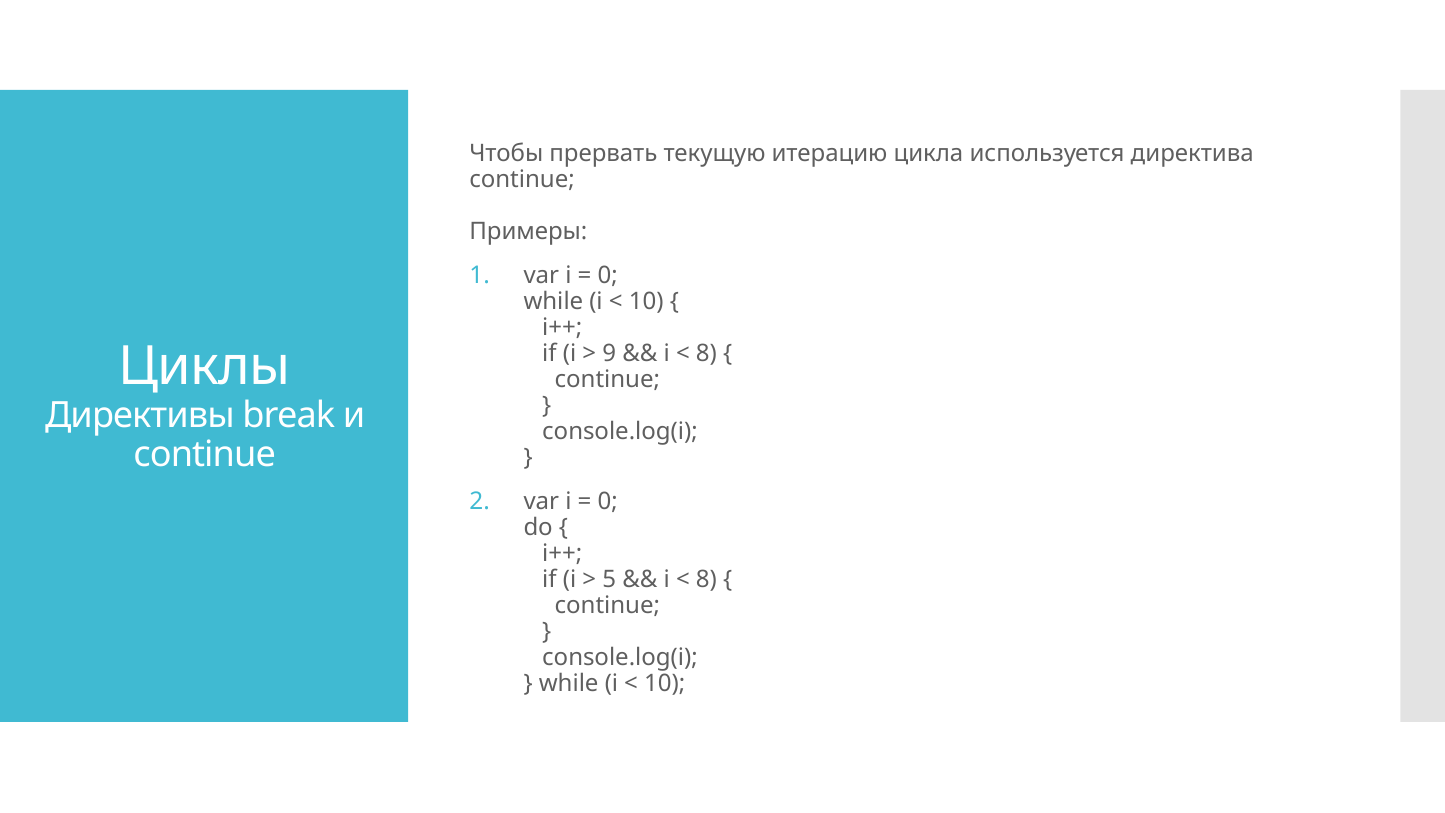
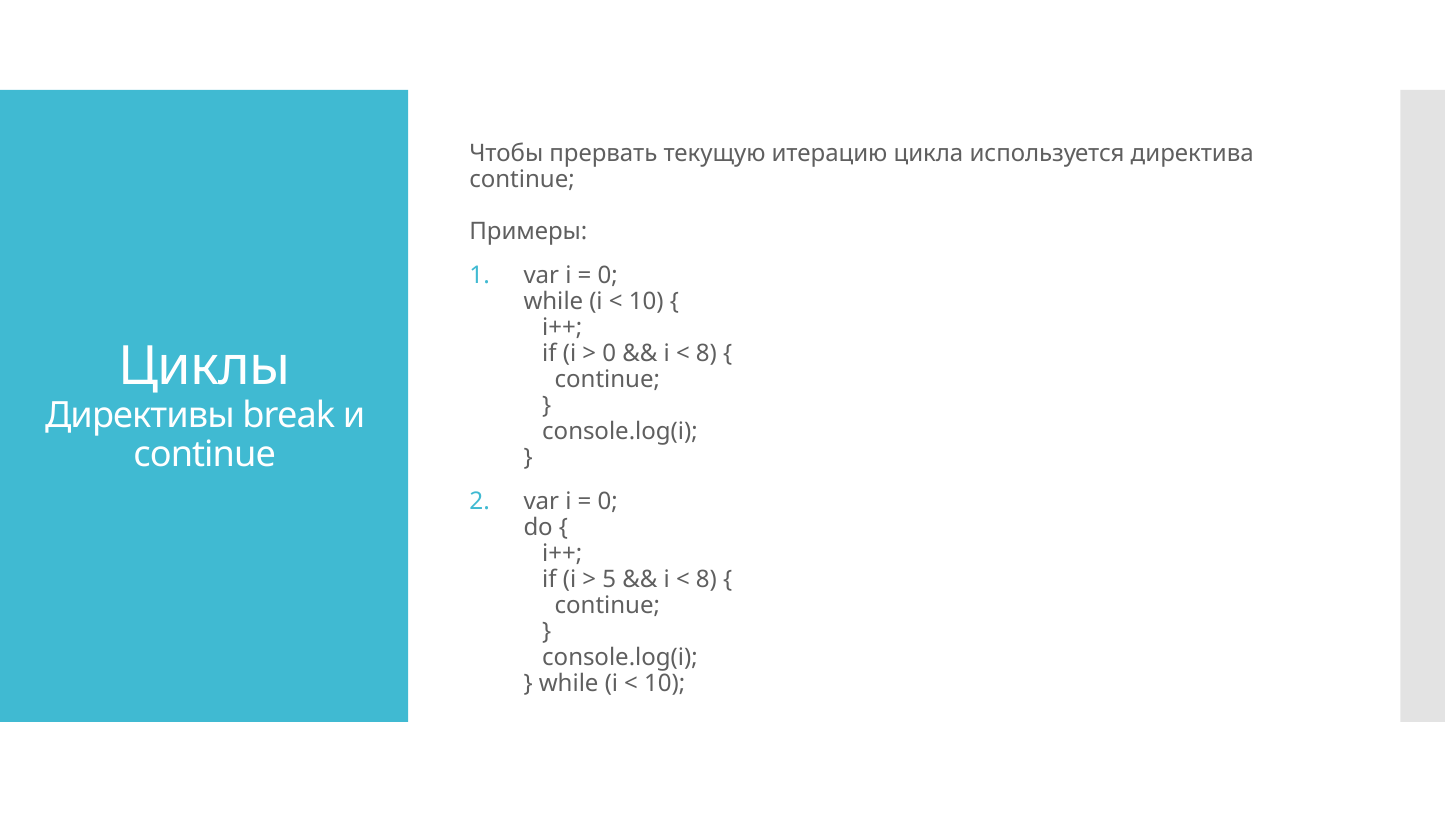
9: 9 -> 0 (609, 354)
